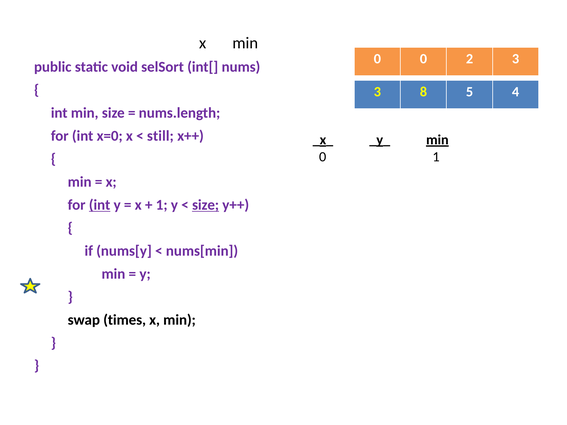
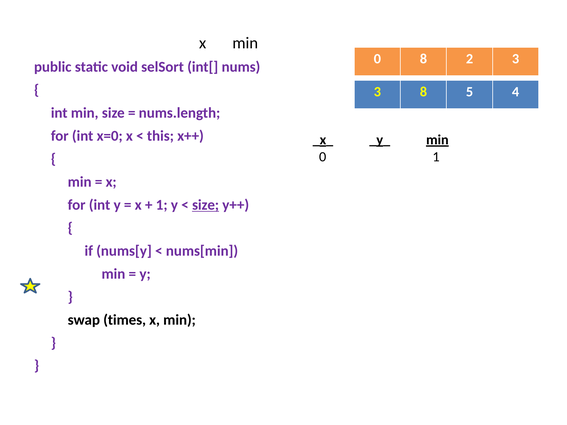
0 0: 0 -> 8 (423, 59)
still: still -> this (160, 136)
int underline: present -> none (100, 205)
